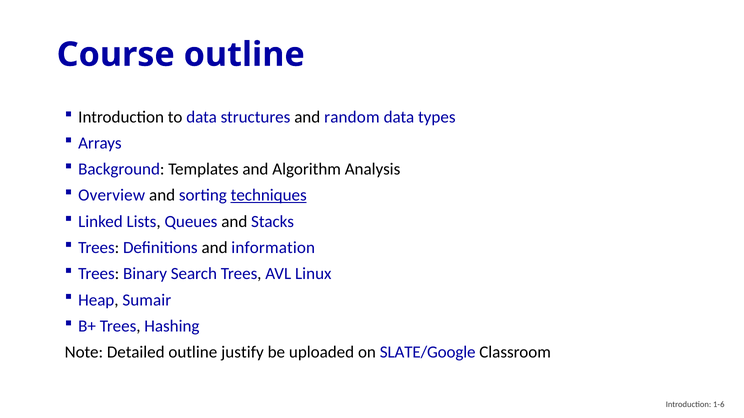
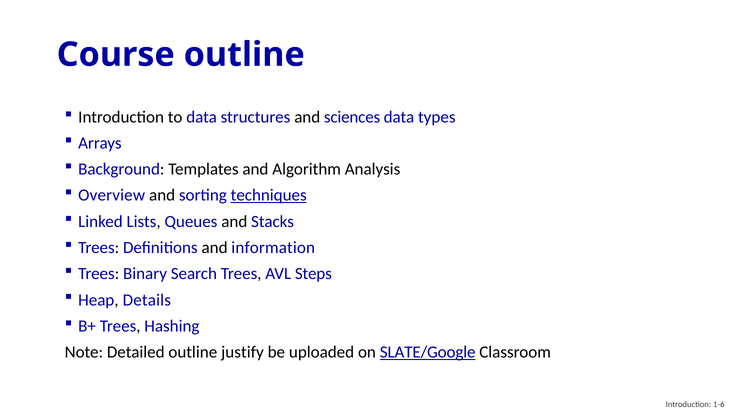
random: random -> sciences (352, 117)
Linux: Linux -> Steps (313, 274)
Sumair: Sumair -> Details (147, 300)
SLATE/Google underline: none -> present (428, 353)
